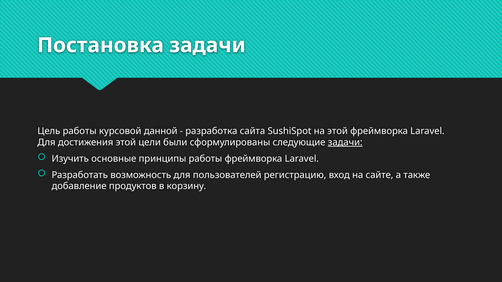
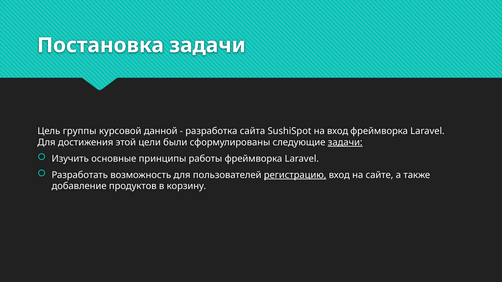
Цель работы: работы -> группы (80, 131)
на этой: этой -> вход (338, 131)
регистрацию underline: none -> present (295, 175)
